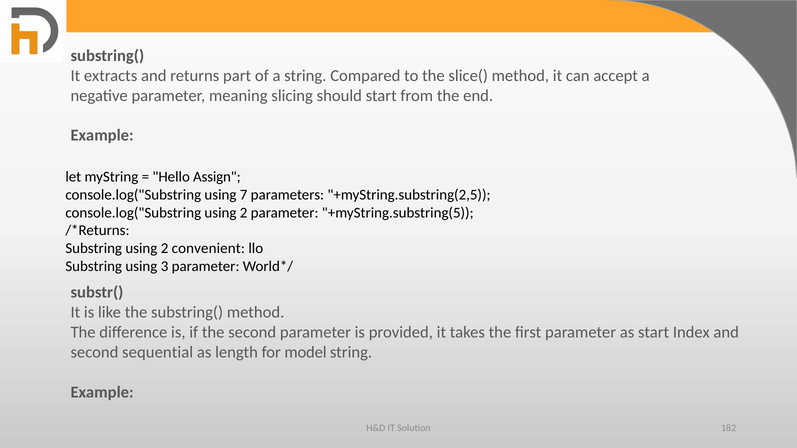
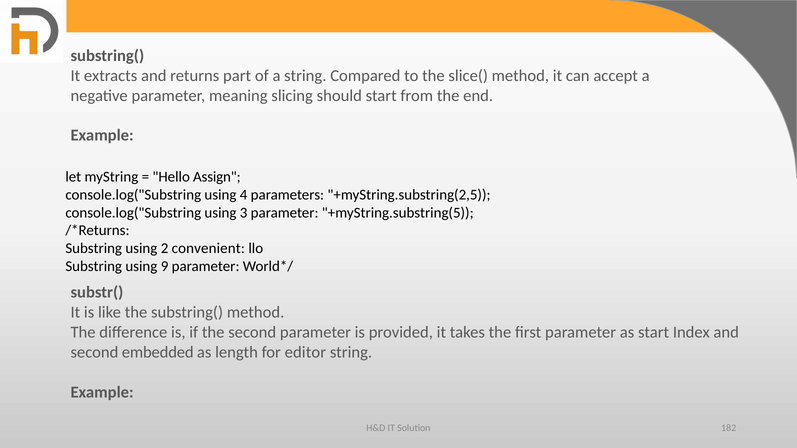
7: 7 -> 4 (244, 195)
console.log("Substring using 2: 2 -> 3 (244, 213)
3: 3 -> 9 (165, 267)
sequential: sequential -> embedded (158, 352)
model: model -> editor (305, 352)
